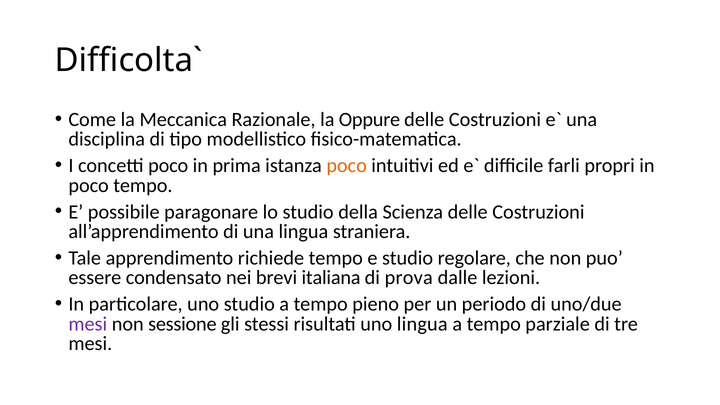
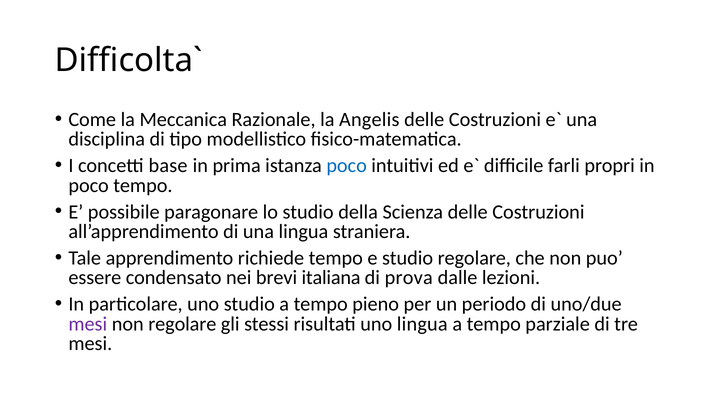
Oppure: Oppure -> Angelis (369, 120)
concetti poco: poco -> base (168, 166)
poco colour: orange -> blue (347, 166)
non sessione: sessione -> regolare (182, 324)
